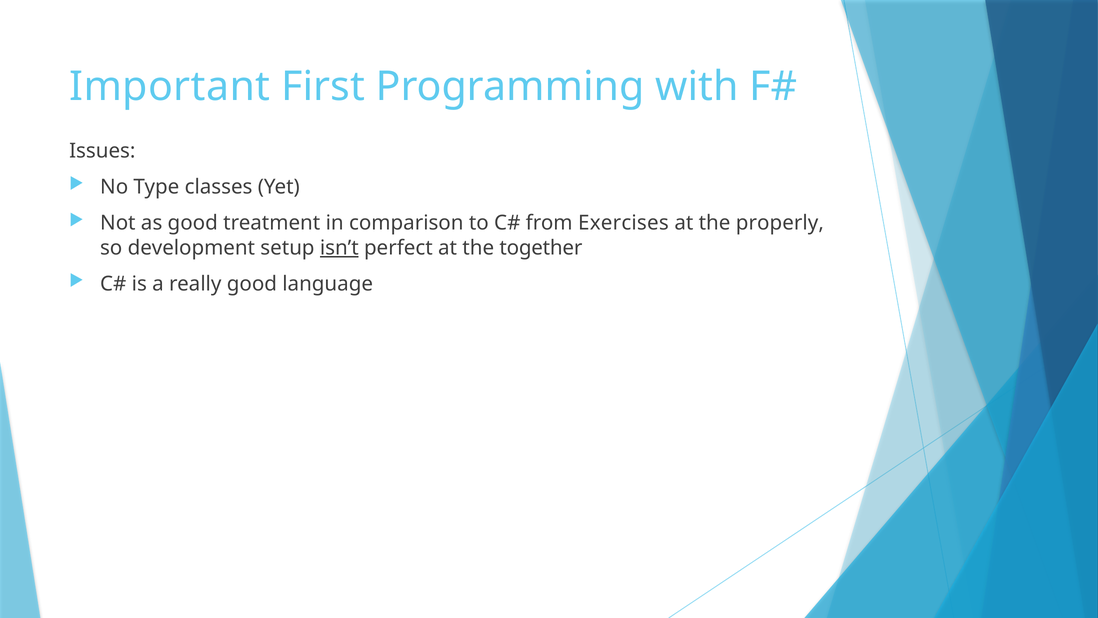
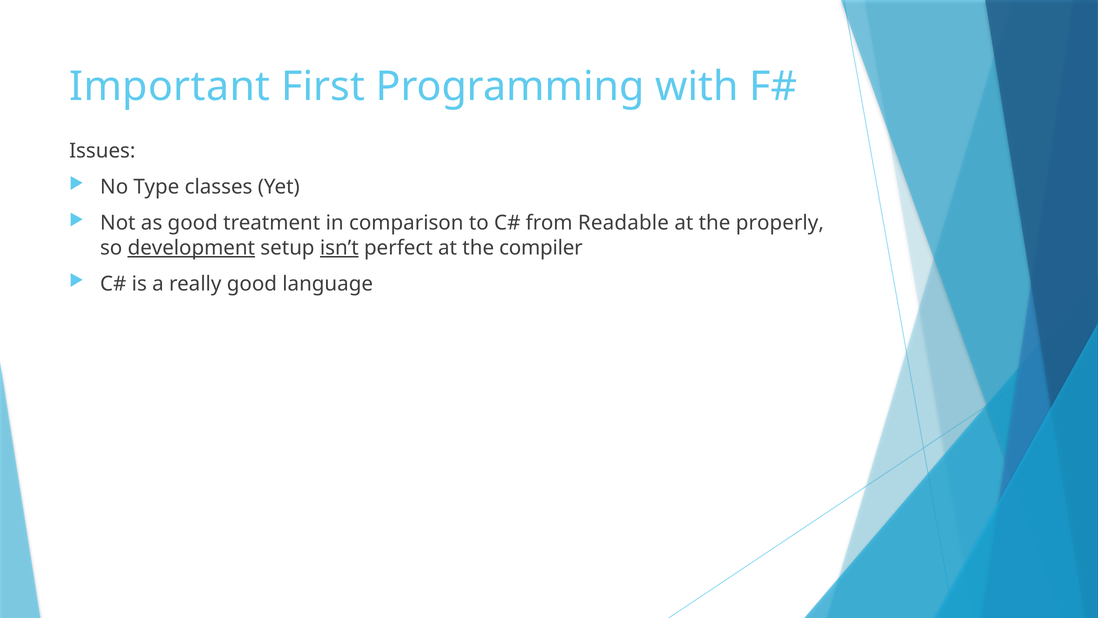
Exercises: Exercises -> Readable (623, 223)
development underline: none -> present (191, 248)
together: together -> compiler (541, 248)
